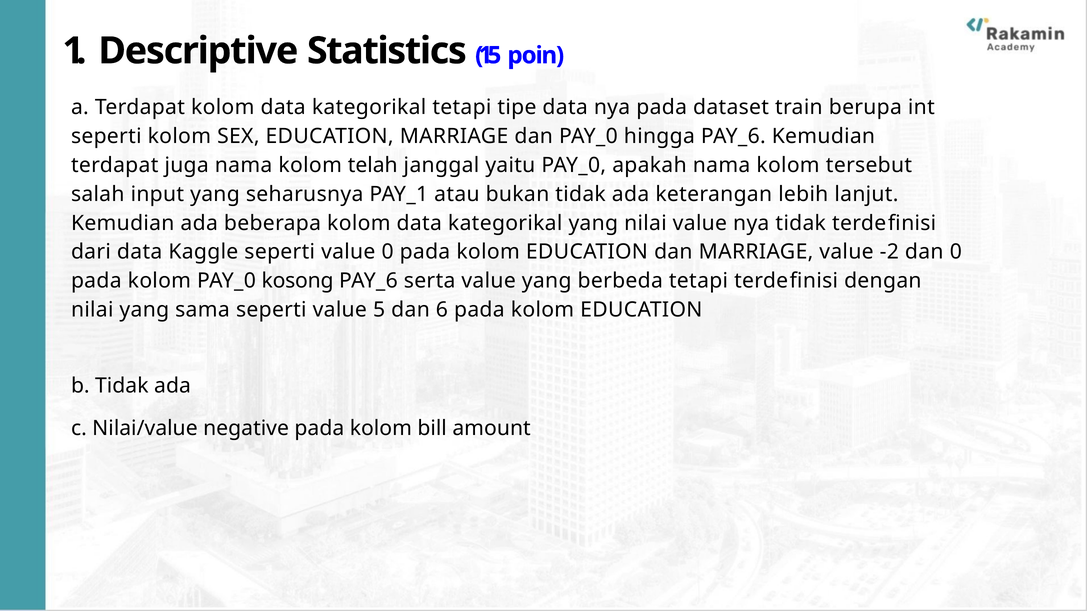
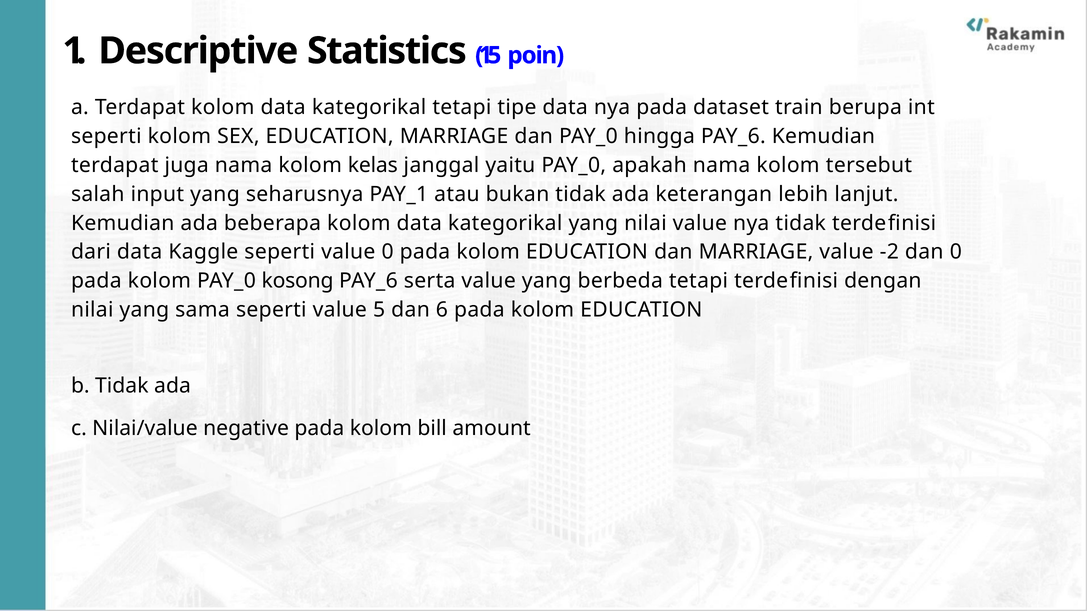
telah: telah -> kelas (373, 165)
